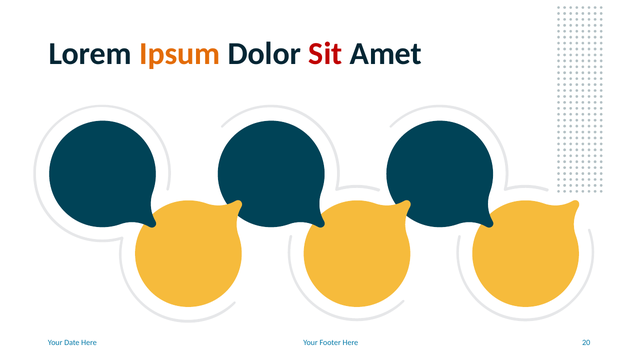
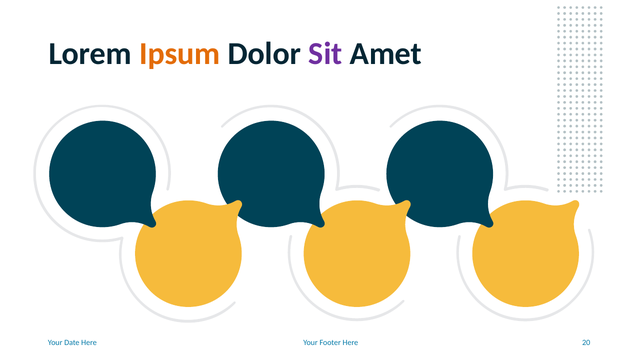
Sit colour: red -> purple (325, 54)
